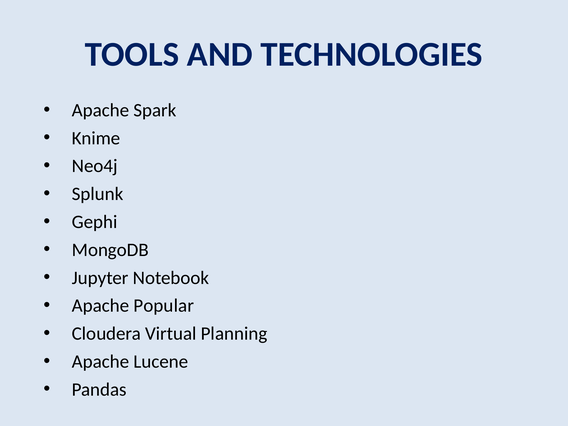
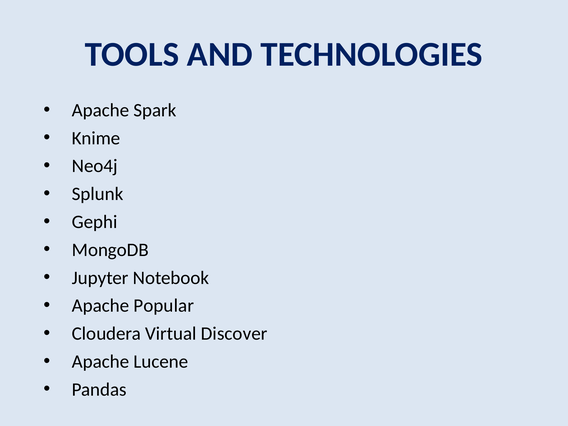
Planning: Planning -> Discover (234, 334)
